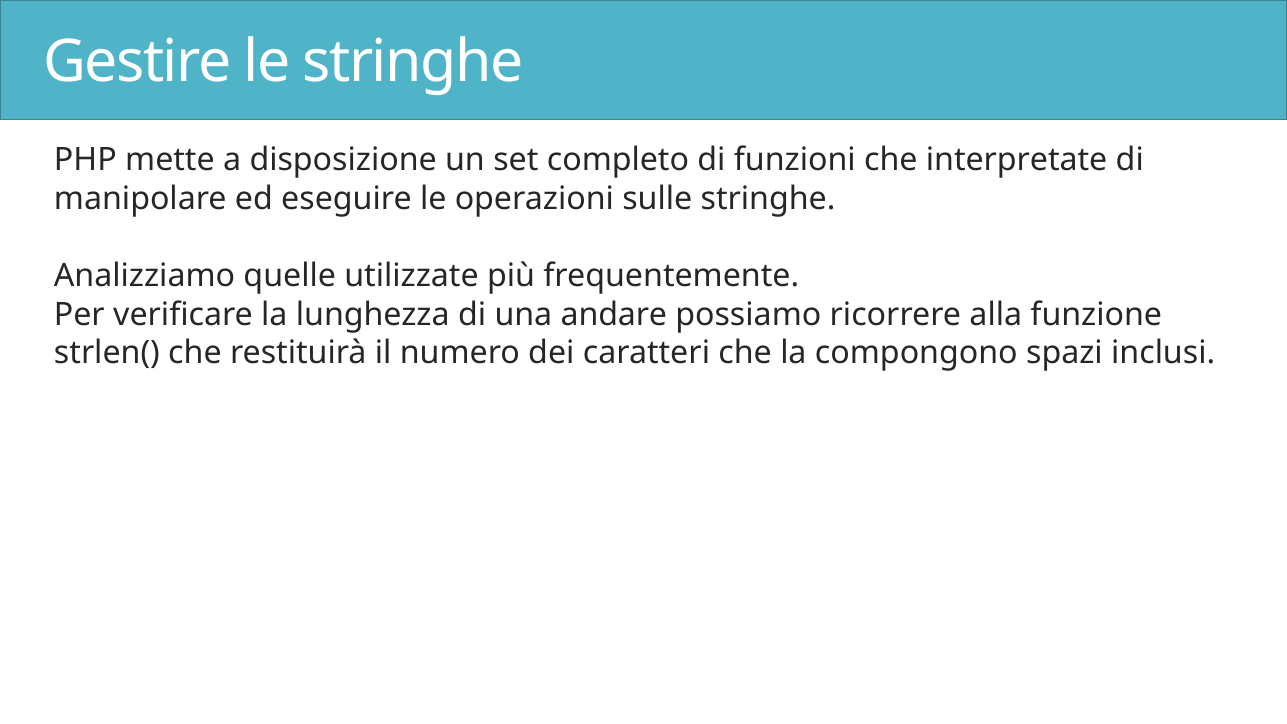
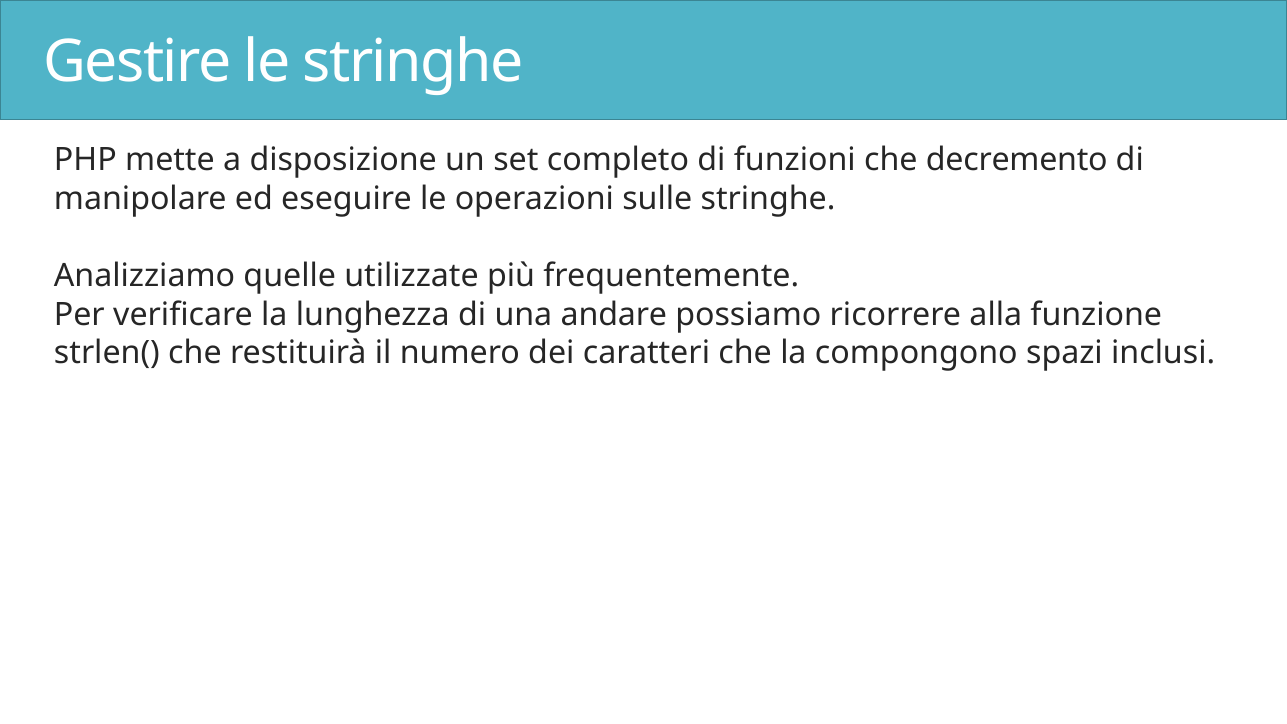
interpretate: interpretate -> decremento (1017, 160)
